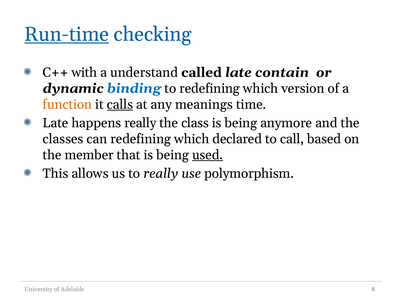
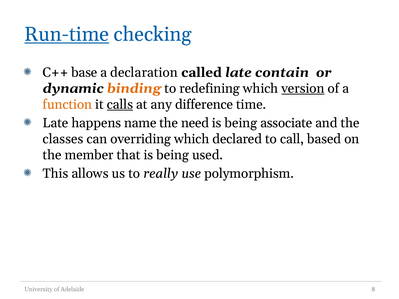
with: with -> base (84, 73)
understand: understand -> declaration (144, 73)
binding colour: blue -> orange (134, 89)
version underline: none -> present (303, 89)
meanings: meanings -> difference (204, 104)
happens really: really -> name (140, 123)
class: class -> need (195, 123)
anymore: anymore -> associate (286, 123)
can redefining: redefining -> overriding (141, 139)
used underline: present -> none (208, 155)
